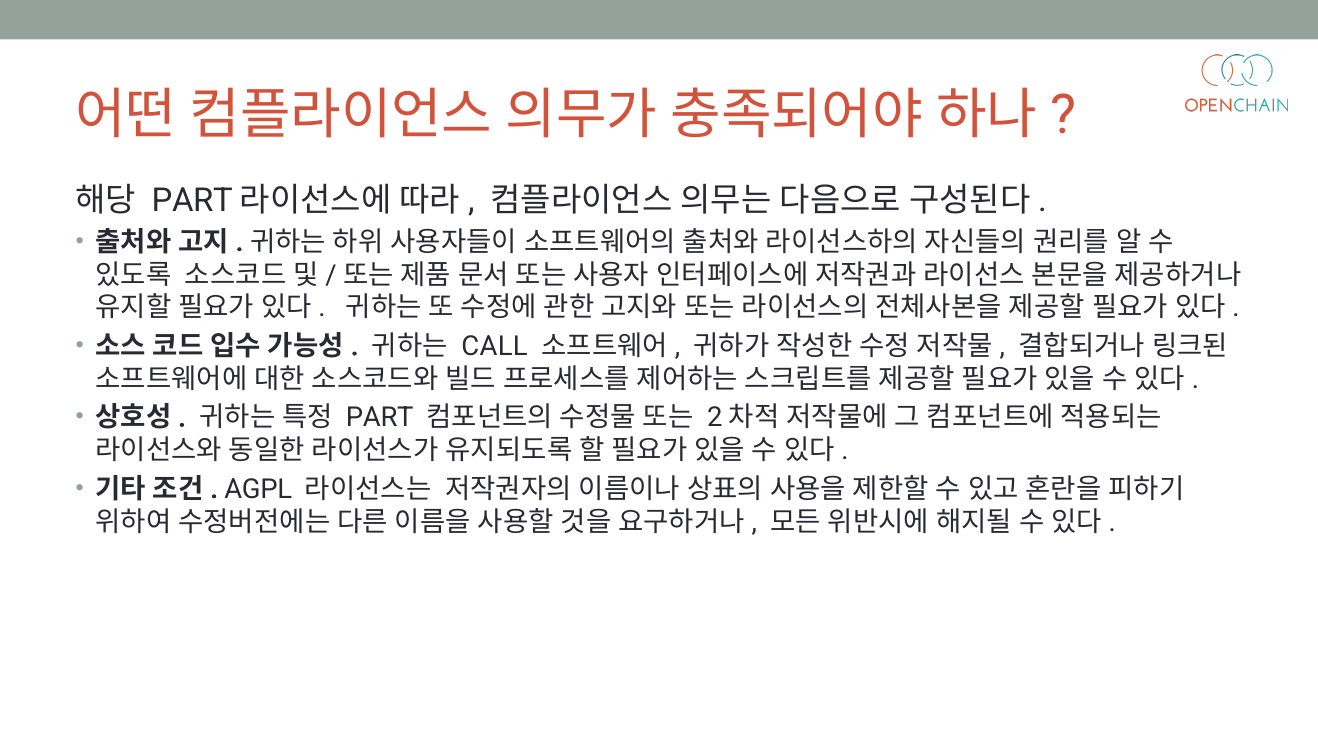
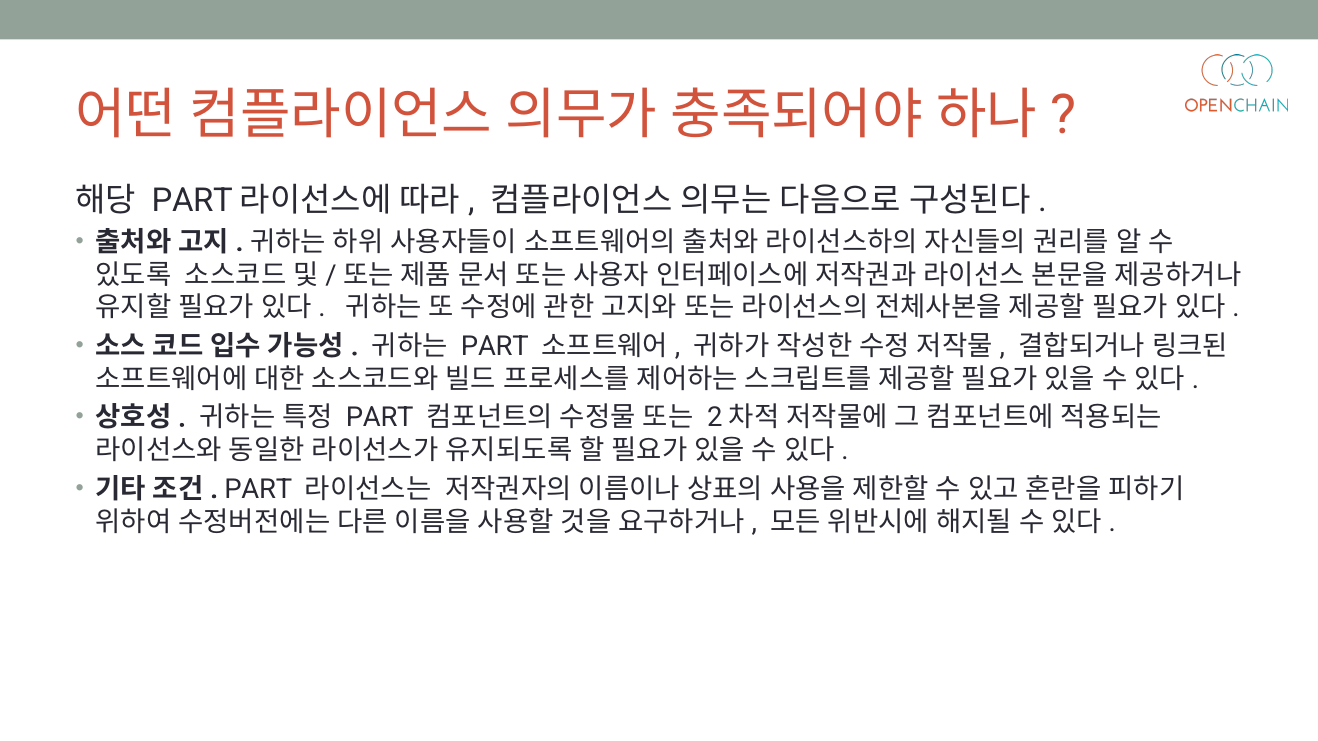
CALL: CALL -> PART (495, 347)
AGPL: AGPL -> PART (258, 489)
